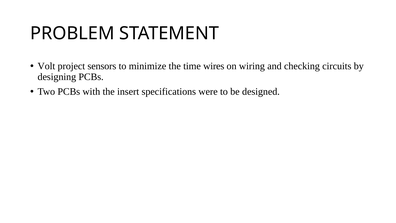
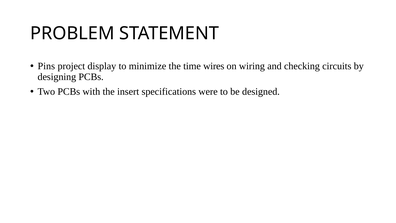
Volt: Volt -> Pins (46, 66)
sensors: sensors -> display (102, 66)
